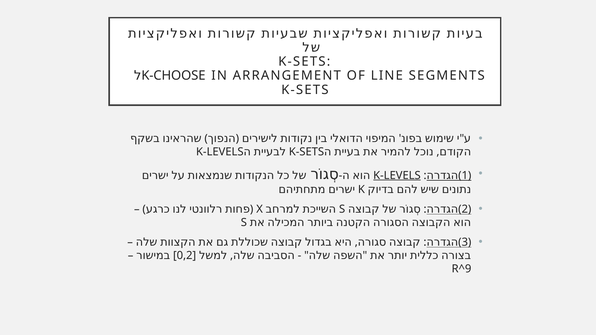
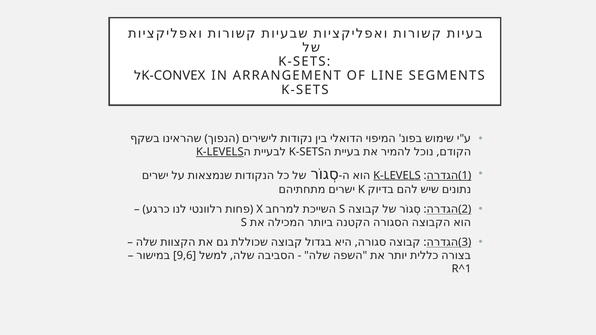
K-CHOOSE: K-CHOOSE -> K-CONVEX (173, 76)
K-LEVELS underline: none -> present (220, 152)
0,2: 0,2 -> 9,6 (185, 256)
R^9: R^9 -> R^1 (461, 269)
